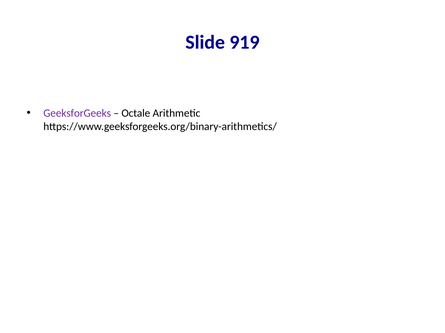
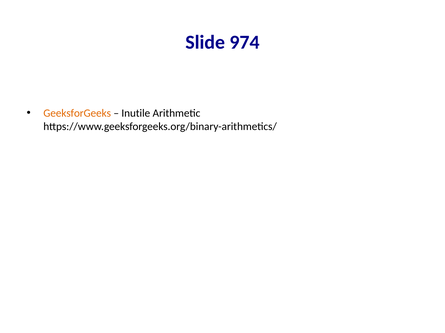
919: 919 -> 974 (244, 43)
GeeksforGeeks colour: purple -> orange (77, 114)
Octale: Octale -> Inutile (136, 114)
